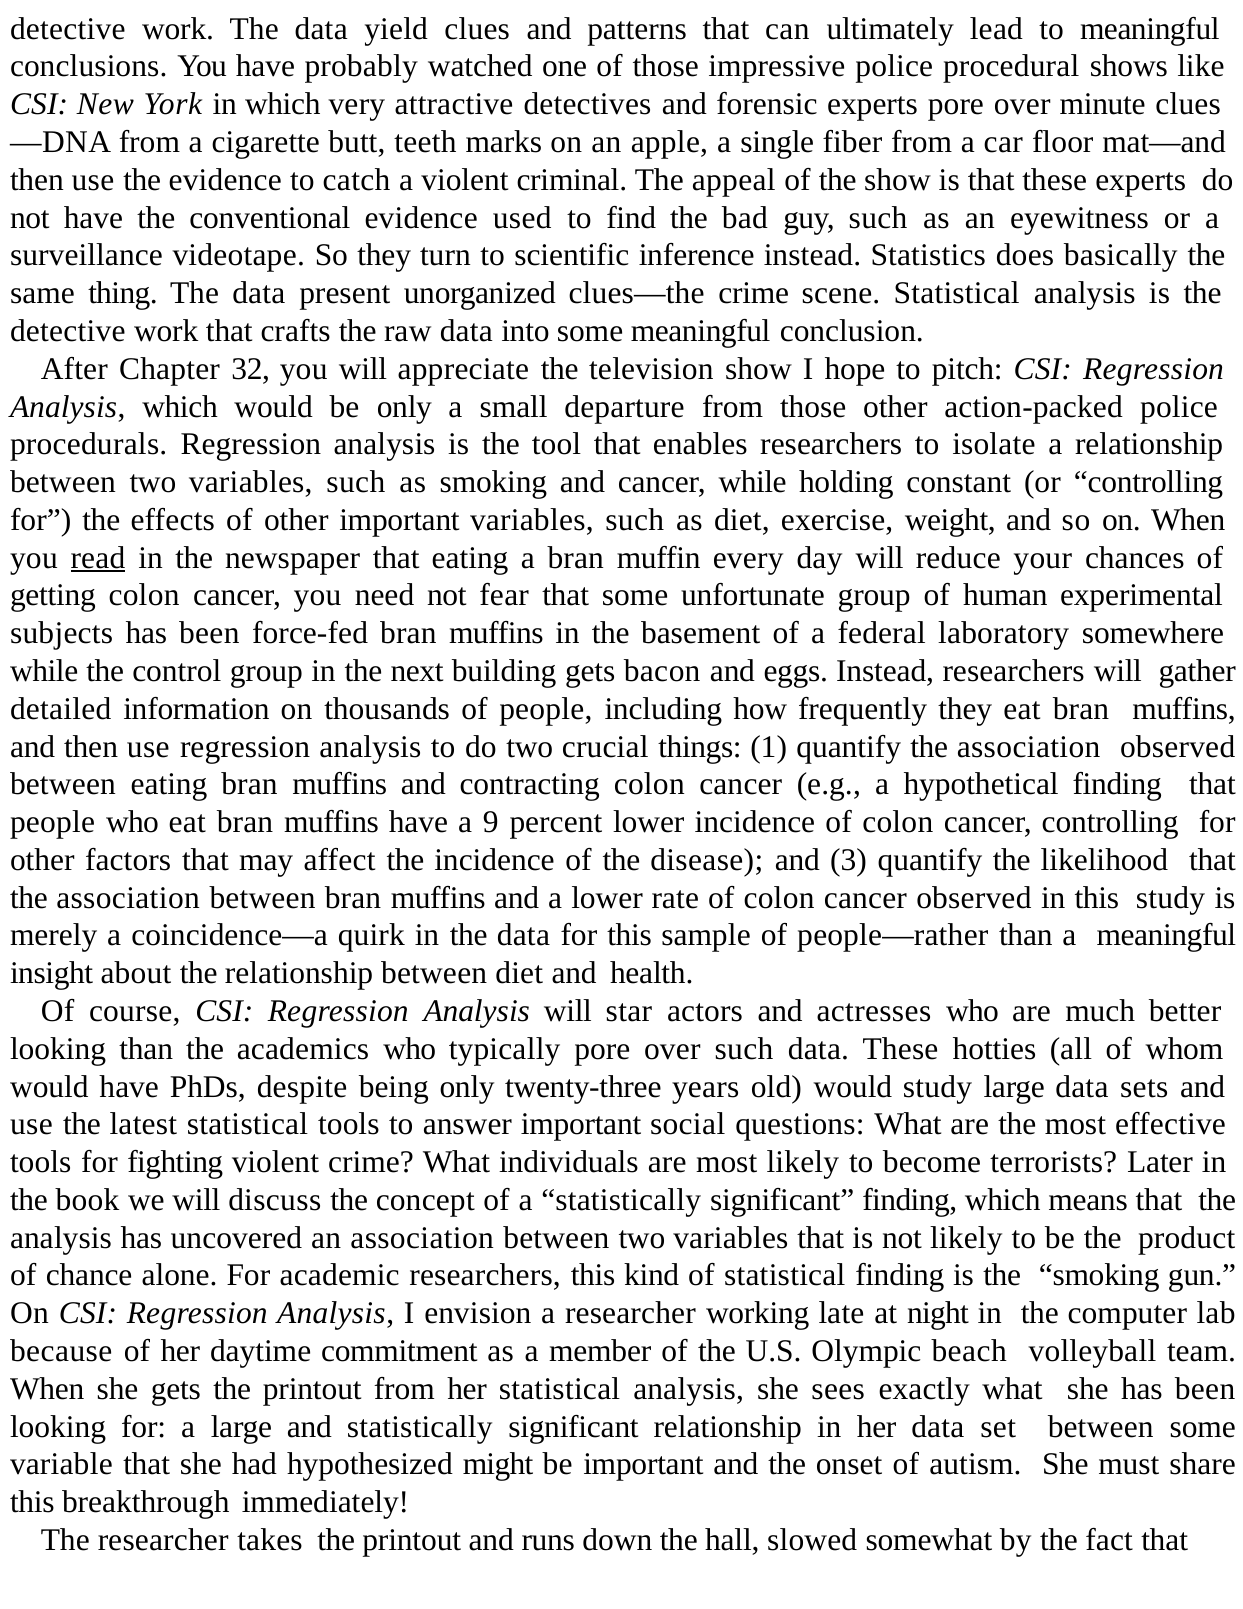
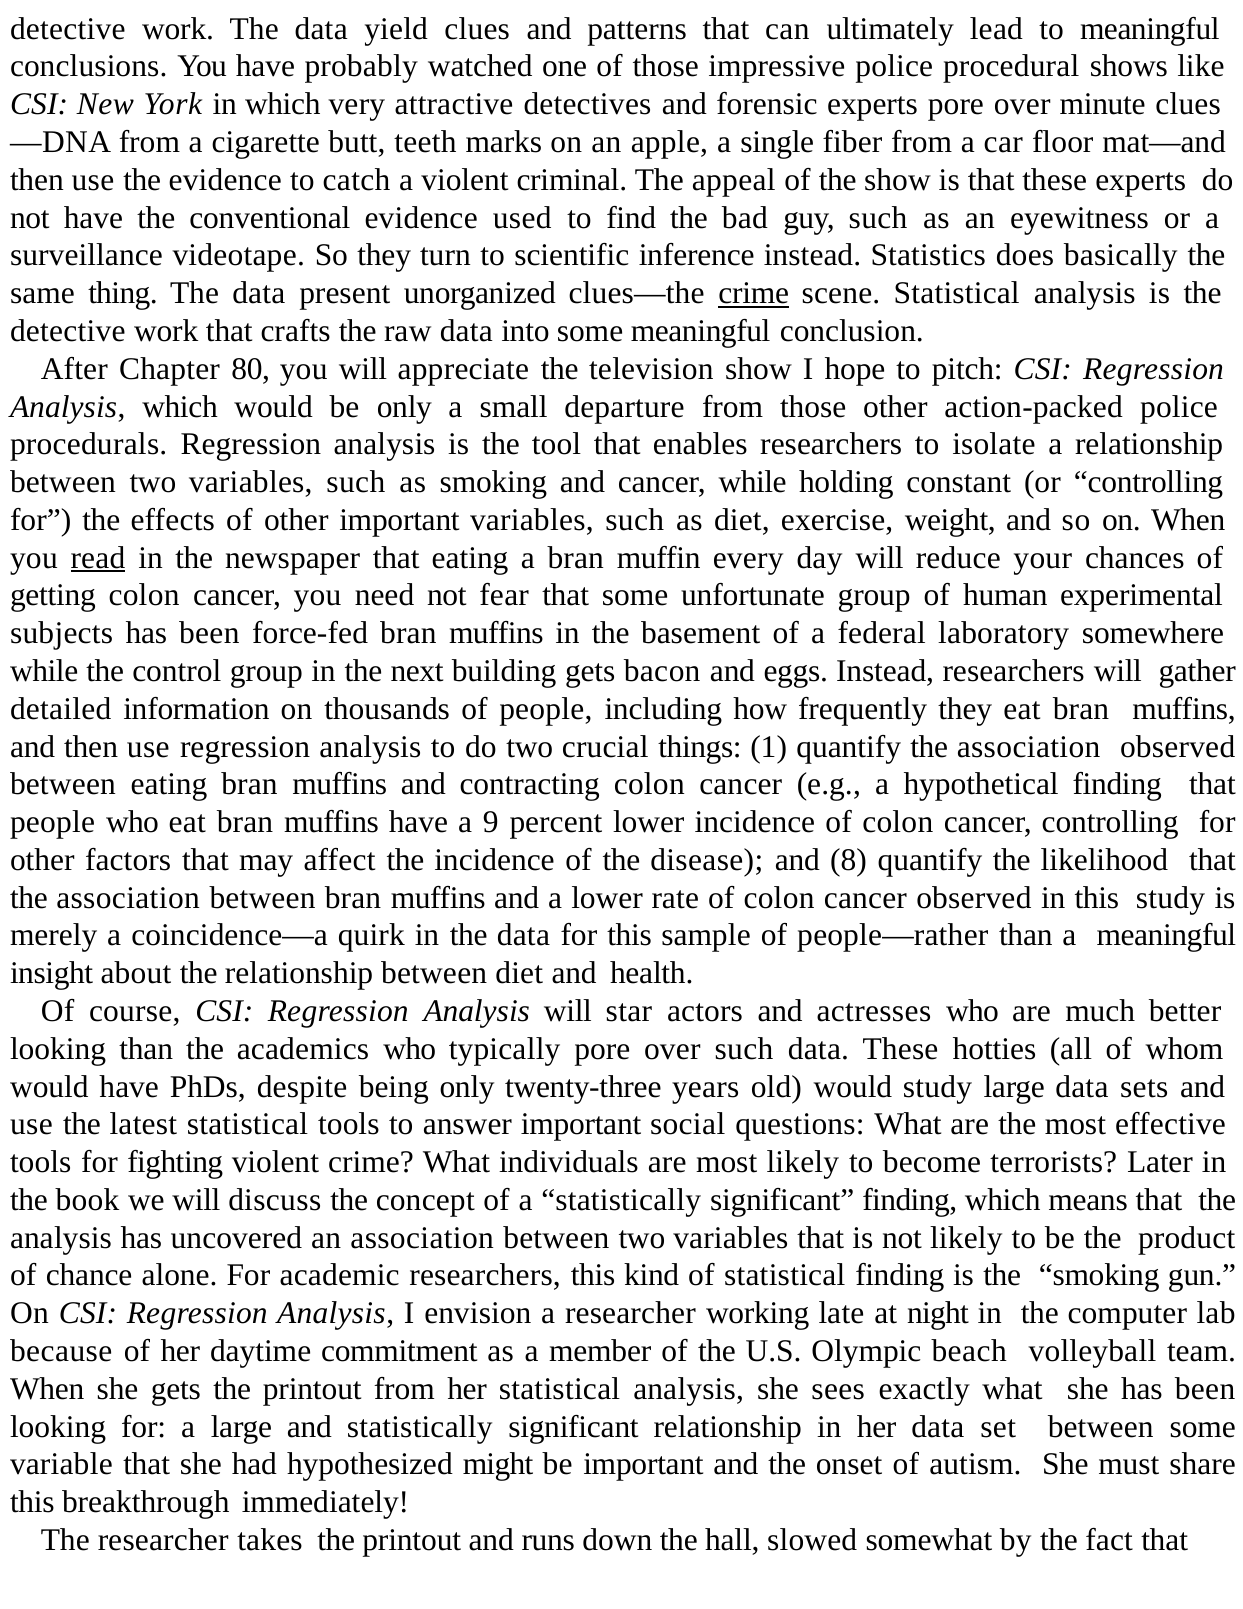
crime underline: none -> present (754, 293)
32: 32 -> 80 (251, 369)
3: 3 -> 8 (849, 860)
